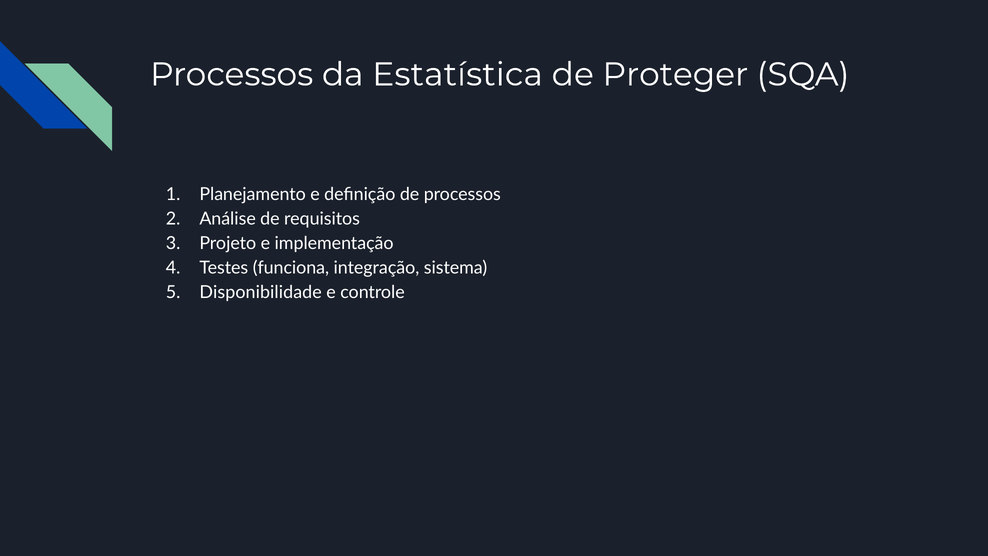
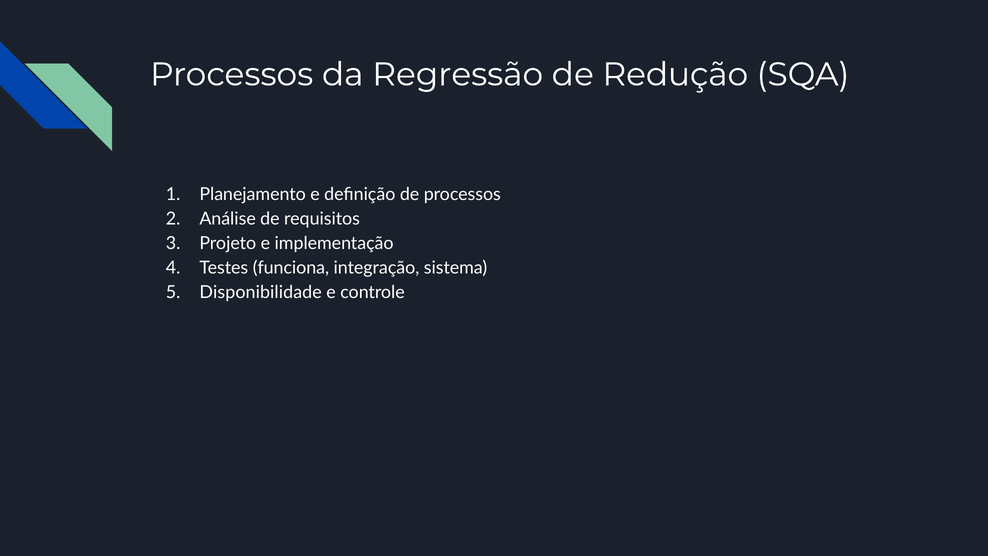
Estatística: Estatística -> Regressão (458, 75)
Proteger: Proteger -> Redução (675, 75)
